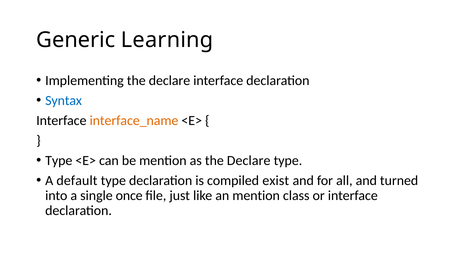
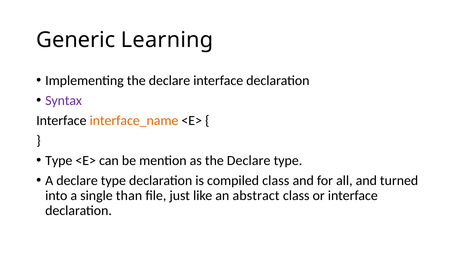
Syntax colour: blue -> purple (64, 100)
A default: default -> declare (77, 180)
compiled exist: exist -> class (276, 180)
once: once -> than (129, 195)
an mention: mention -> abstract (256, 195)
